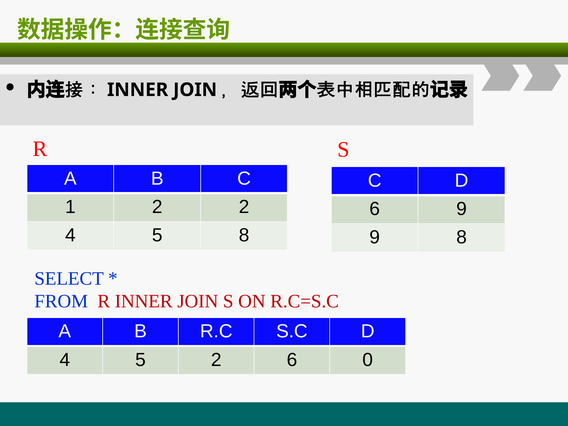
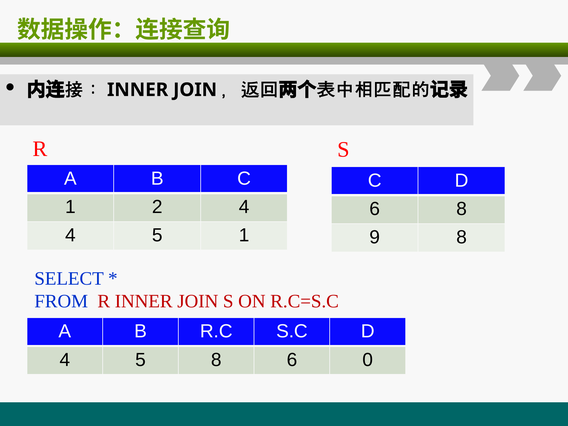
2 2: 2 -> 4 (244, 207)
6 9: 9 -> 8 (462, 209)
5 8: 8 -> 1 (244, 235)
5 2: 2 -> 8 (216, 360)
